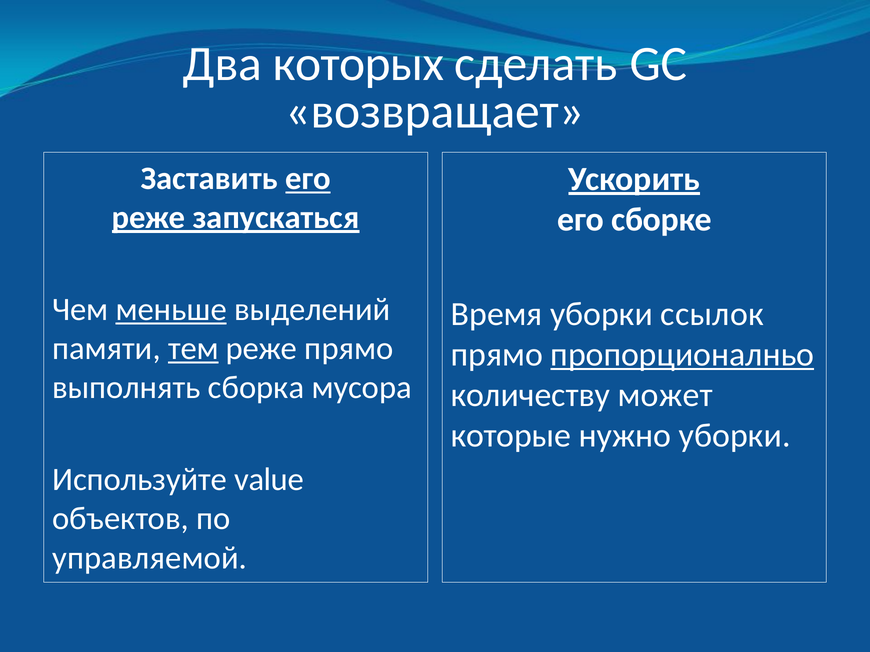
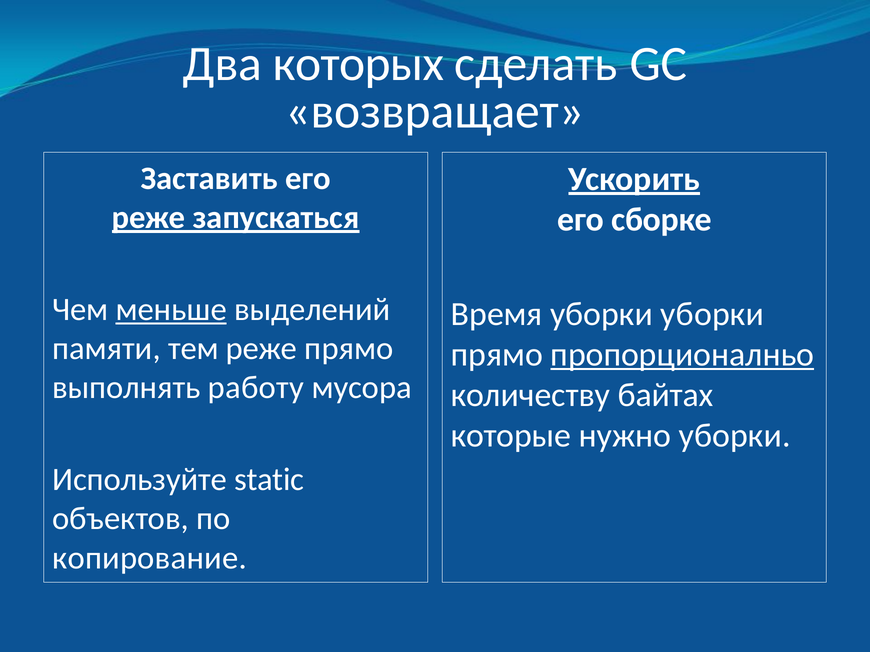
его underline: present -> none (308, 178)
уборки ссылок: ссылок -> уборки (712, 314)
тем underline: present -> none (193, 349)
сборка: сборка -> работу (256, 388)
может: может -> байтах (666, 395)
value: value -> static (269, 480)
управляемой: управляемой -> копирование (150, 558)
